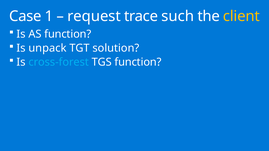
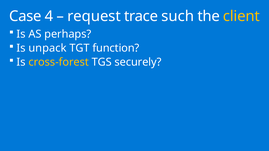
1: 1 -> 4 (49, 16)
AS function: function -> perhaps (68, 34)
solution: solution -> function (116, 48)
cross-forest colour: light blue -> yellow (59, 62)
TGS function: function -> securely (138, 62)
